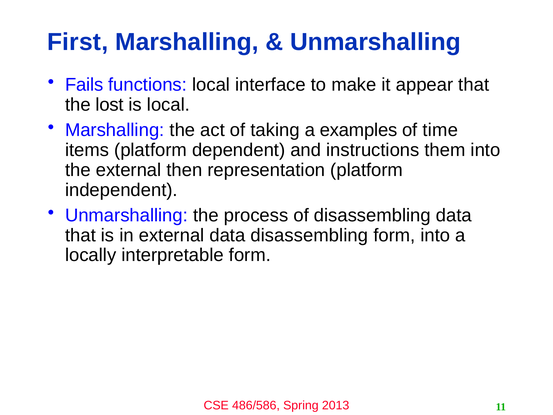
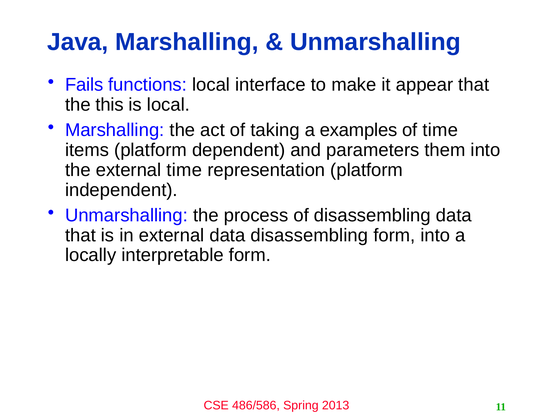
First: First -> Java (78, 42)
lost: lost -> this (110, 105)
instructions: instructions -> parameters (373, 150)
external then: then -> time (184, 170)
